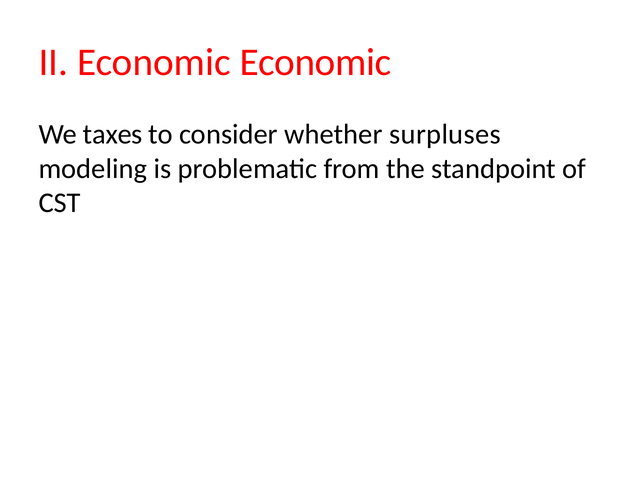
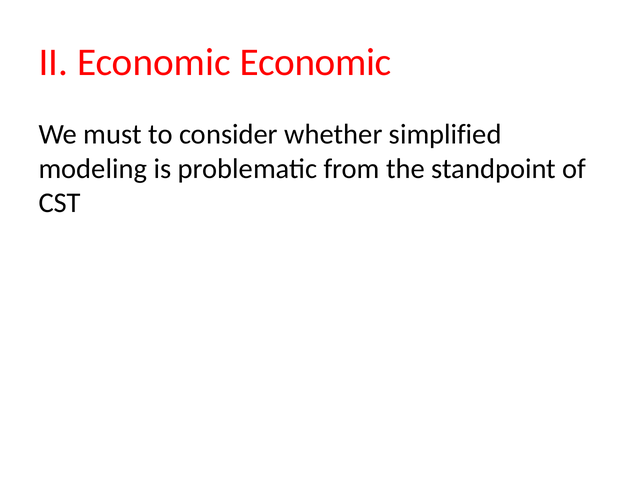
taxes: taxes -> must (113, 135)
surpluses: surpluses -> simplified (445, 135)
